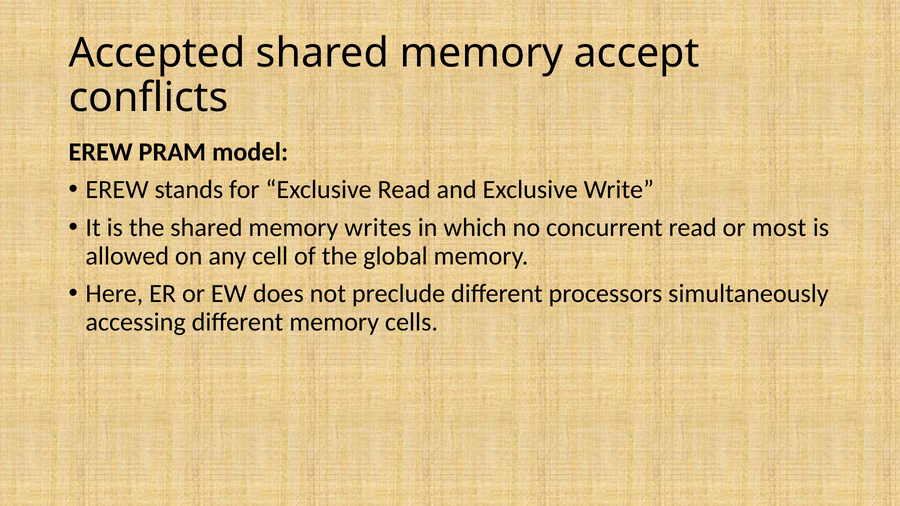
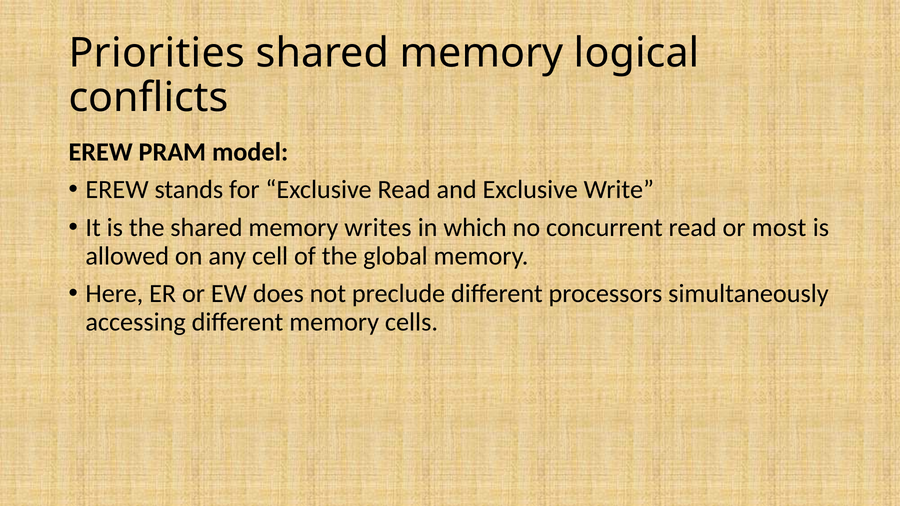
Accepted: Accepted -> Priorities (157, 53)
accept: accept -> logical (637, 53)
